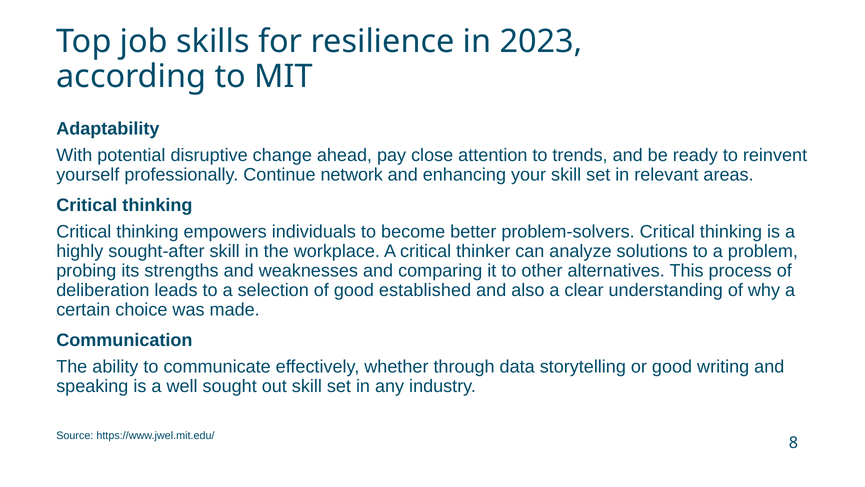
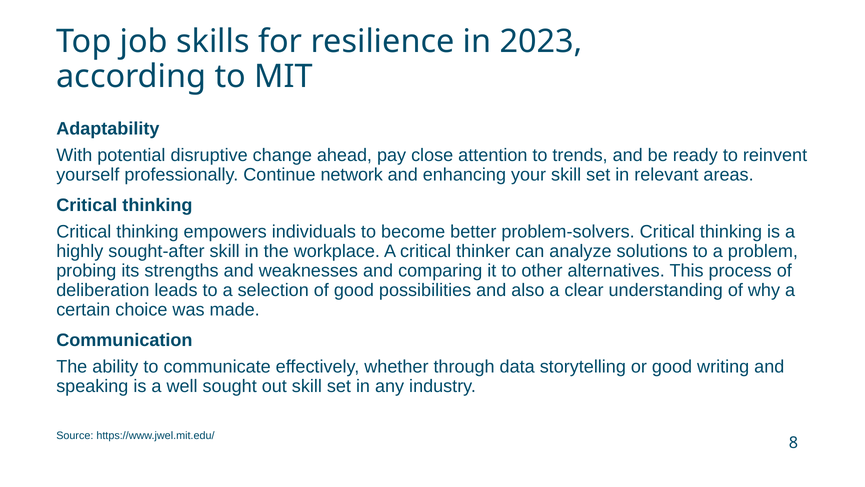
established: established -> possibilities (425, 290)
